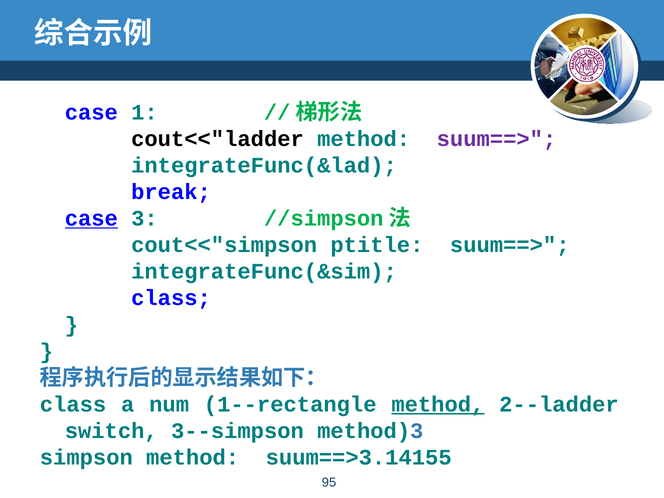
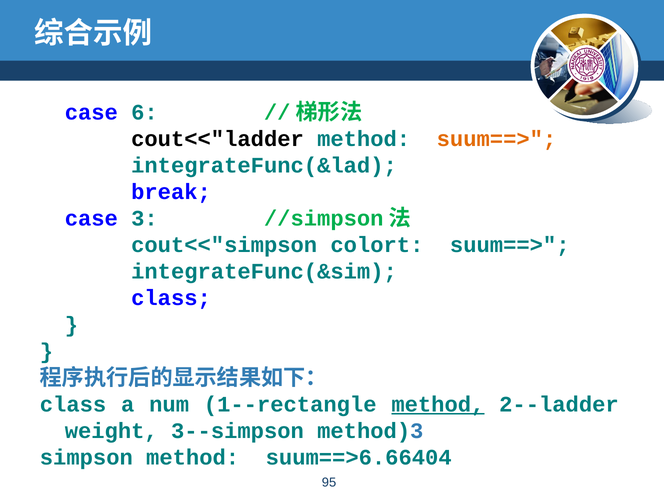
1: 1 -> 6 (144, 112)
suum==> colour: purple -> orange (496, 139)
case underline: present -> none (91, 218)
ptitle: ptitle -> colort (377, 245)
switch: switch -> weight (111, 431)
suum==>3.14155: suum==>3.14155 -> suum==>6.66404 (359, 457)
